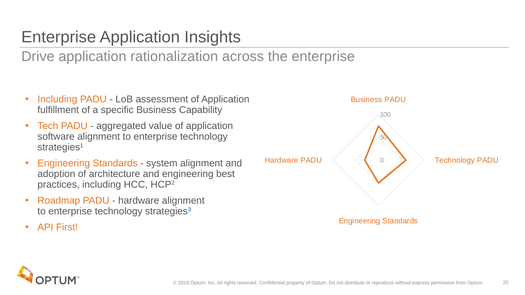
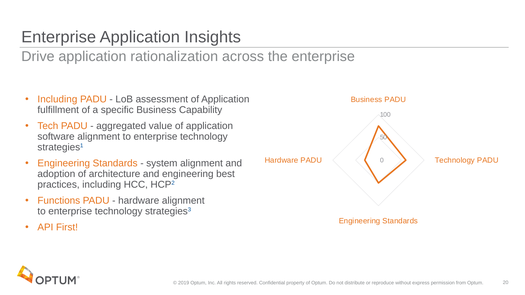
Roadmap: Roadmap -> Functions (59, 201)
